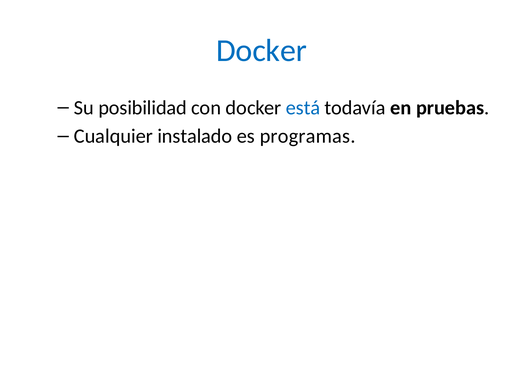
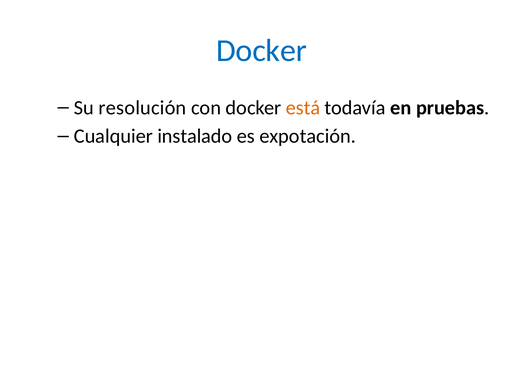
posibilidad: posibilidad -> resolución (142, 108)
está colour: blue -> orange (303, 108)
programas: programas -> expotación (308, 136)
